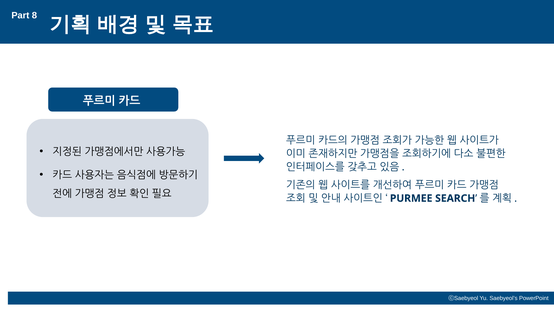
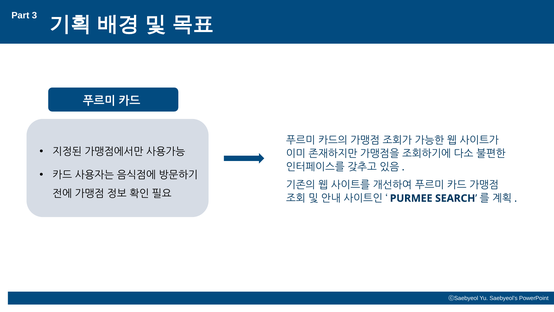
8: 8 -> 3 (34, 15)
